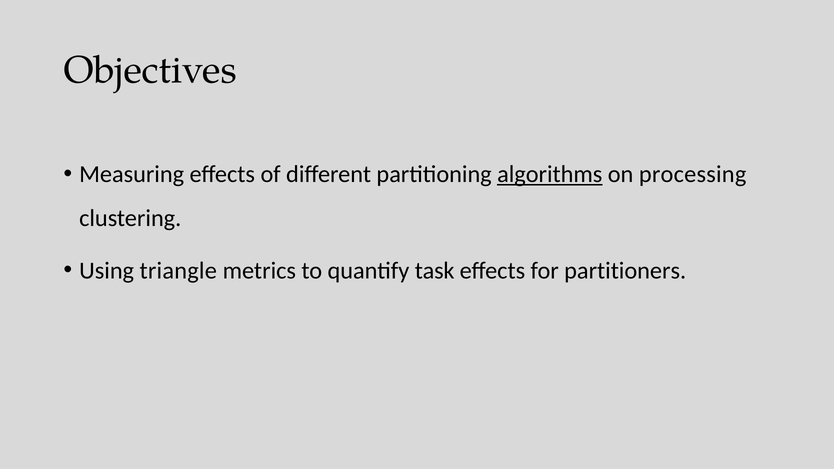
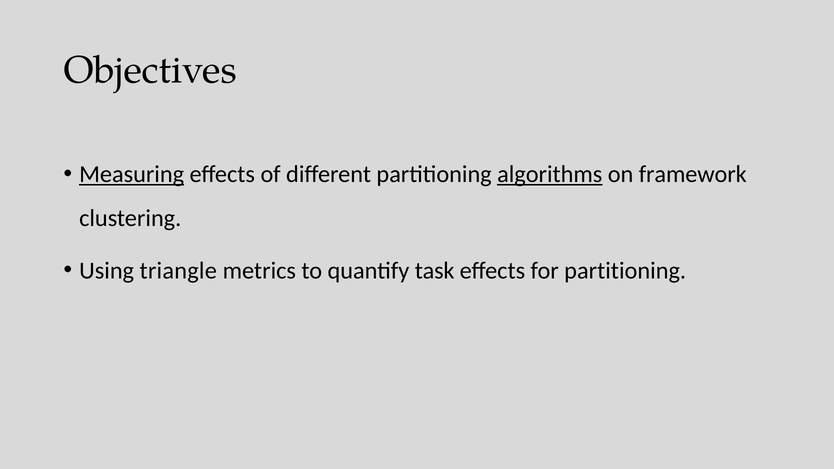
Measuring underline: none -> present (132, 174)
processing: processing -> framework (693, 174)
for partitioners: partitioners -> partitioning (625, 271)
